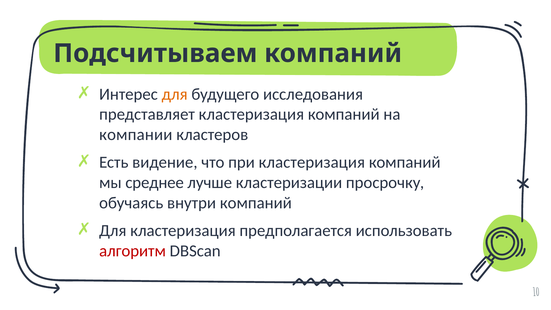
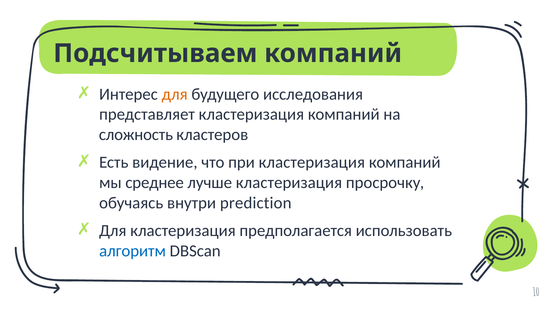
компании: компании -> сложность (136, 135)
лучше кластеризации: кластеризации -> кластеризация (289, 183)
внутри компаний: компаний -> prediction (256, 203)
алгоритм colour: red -> blue (133, 251)
